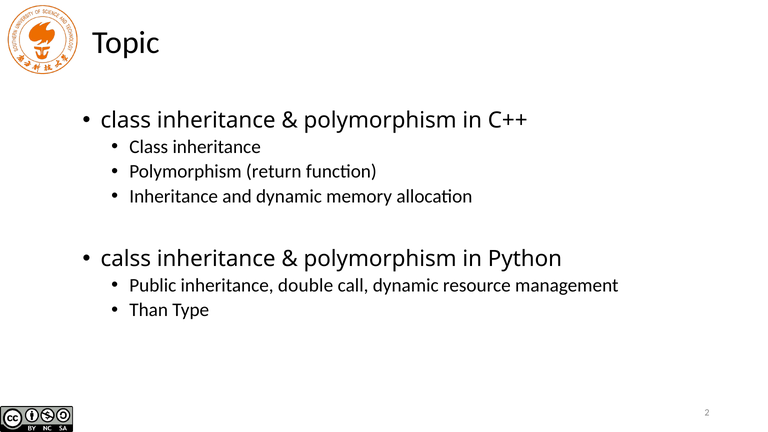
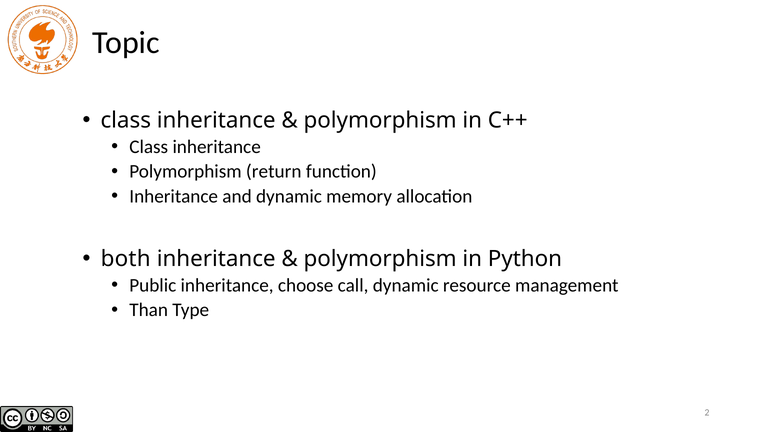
calss: calss -> both (126, 259)
double: double -> choose (306, 285)
